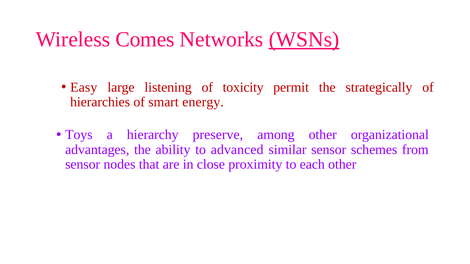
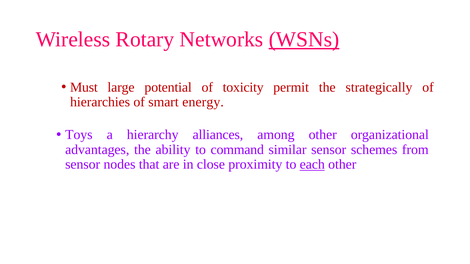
Comes: Comes -> Rotary (145, 39)
Easy: Easy -> Must (84, 87)
listening: listening -> potential (168, 87)
preserve: preserve -> alliances (218, 135)
advanced: advanced -> command (237, 150)
each underline: none -> present (312, 165)
